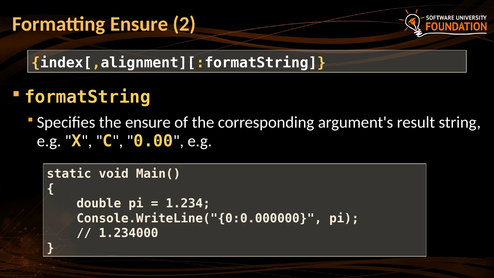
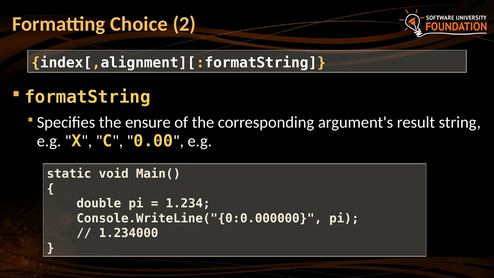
Formatting Ensure: Ensure -> Choice (139, 24)
